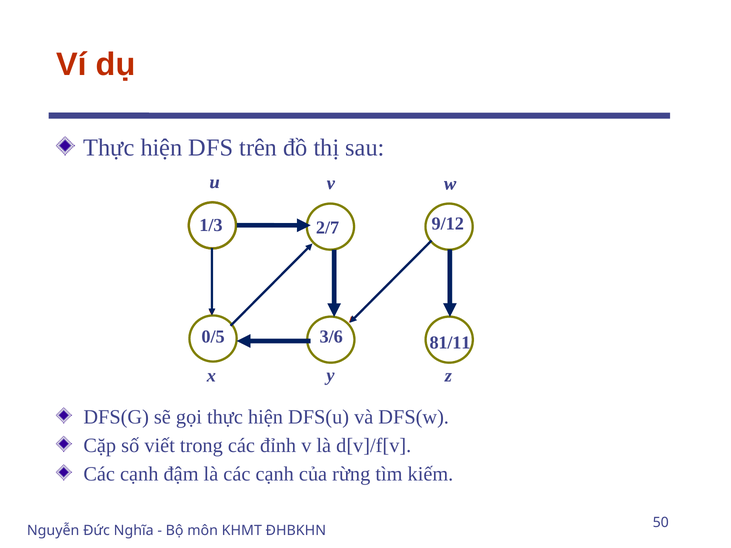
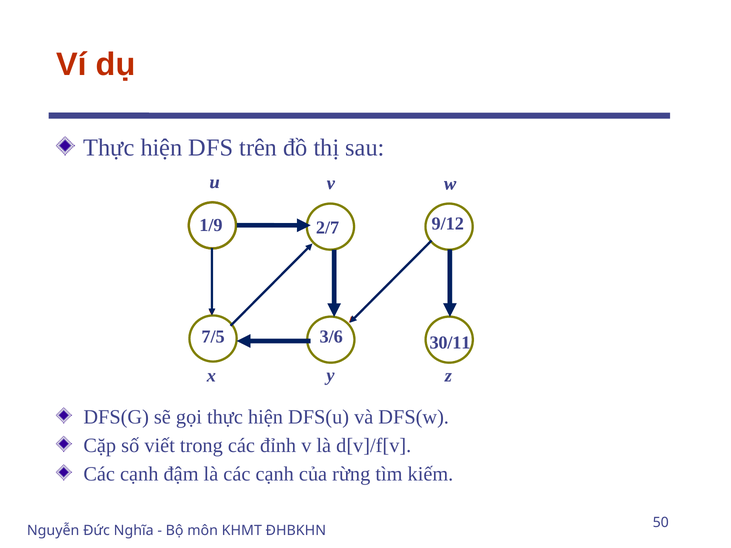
1/3: 1/3 -> 1/9 (211, 225)
0/5: 0/5 -> 7/5 (213, 337)
81/11: 81/11 -> 30/11 (450, 343)
